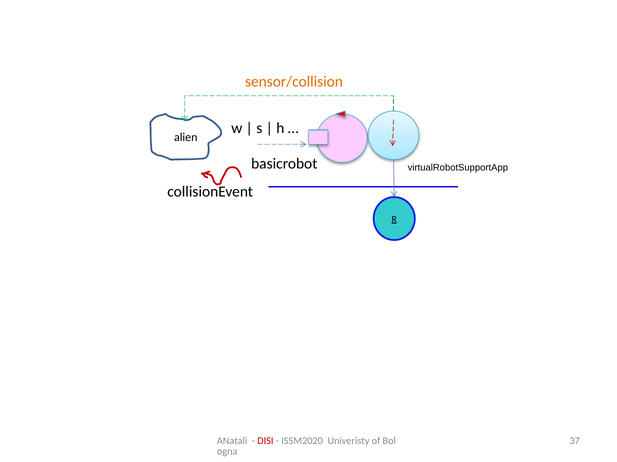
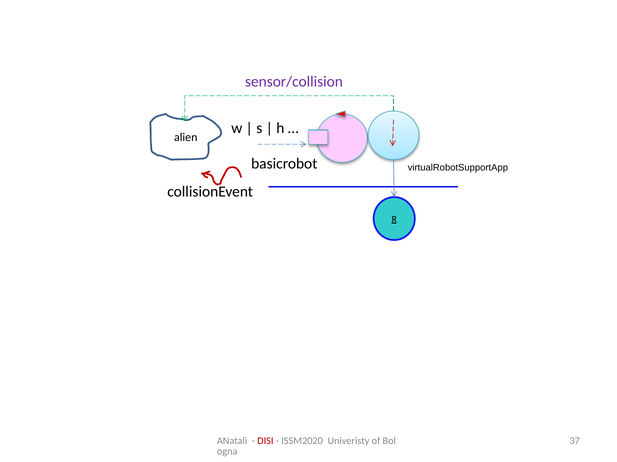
sensor/collision colour: orange -> purple (294, 82)
